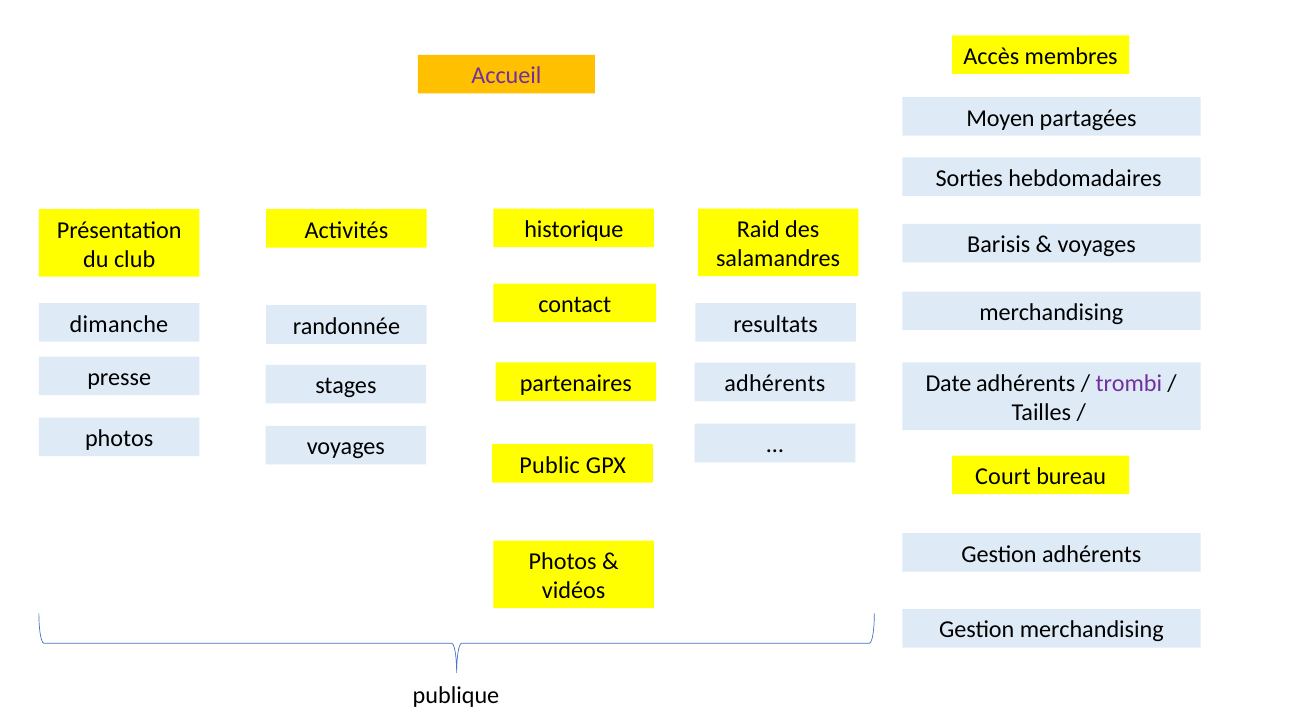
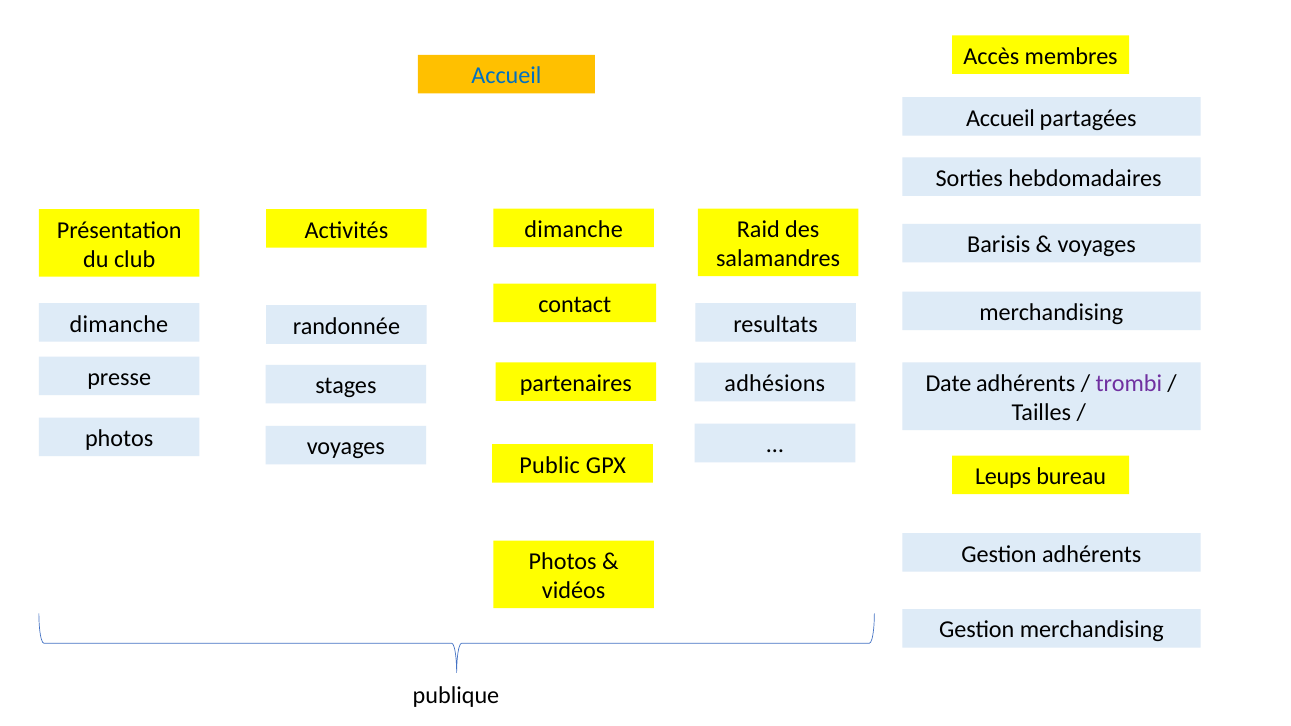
Accueil colour: purple -> blue (506, 76)
Moyen: Moyen -> Accueil (1000, 118)
historique: historique -> dimanche (574, 230)
adhérents: adhérents -> adhésions (775, 384)
Court: Court -> Leups (1003, 477)
